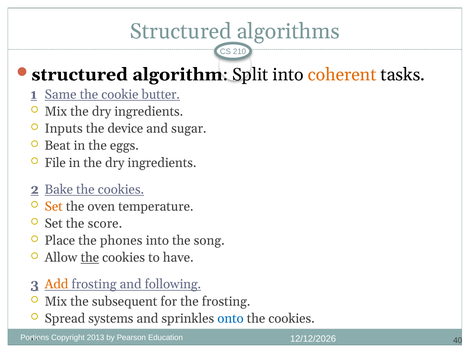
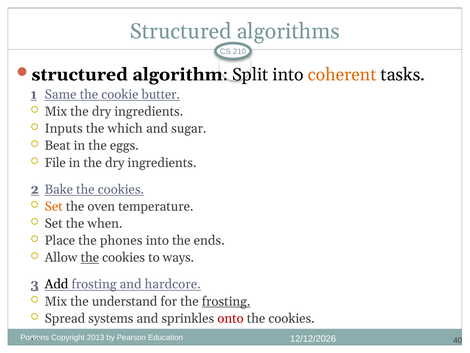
device: device -> which (125, 128)
score: score -> when (105, 223)
song: song -> ends (209, 240)
have: have -> ways (178, 257)
Add colour: orange -> black (56, 284)
following: following -> hardcore (173, 284)
subsequent: subsequent -> understand (125, 301)
frosting underline: none -> present (226, 301)
onto colour: blue -> red (231, 318)
